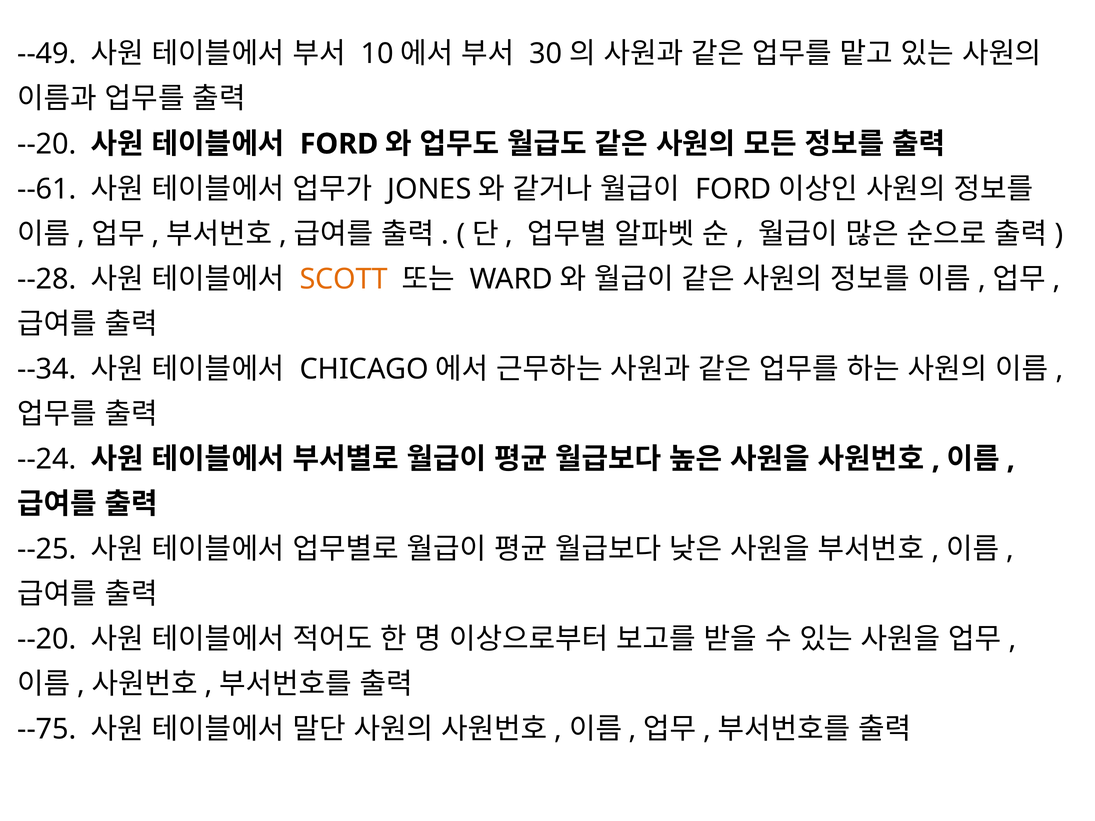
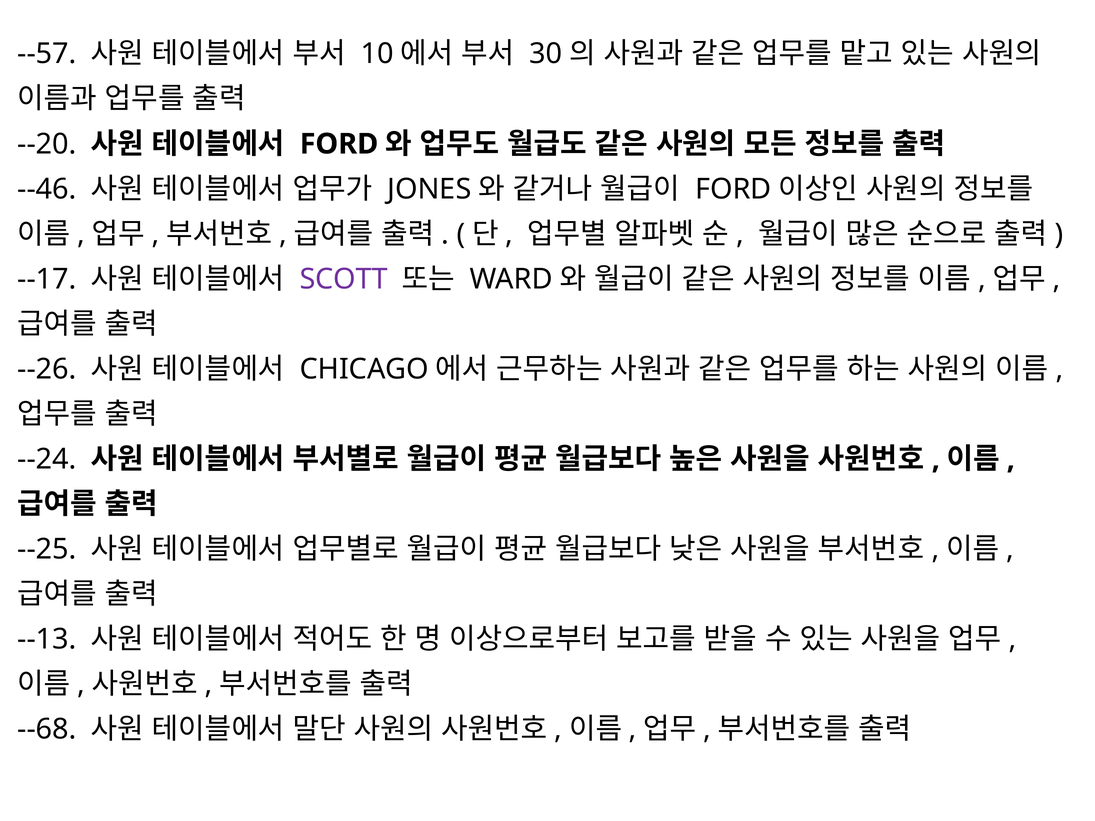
--49: --49 -> --57 (47, 54)
--61: --61 -> --46 (47, 189)
--28: --28 -> --17 (47, 279)
SCOTT colour: orange -> purple (344, 279)
--34: --34 -> --26 (47, 369)
--20: --20 -> --13 (47, 640)
--75: --75 -> --68 (47, 730)
